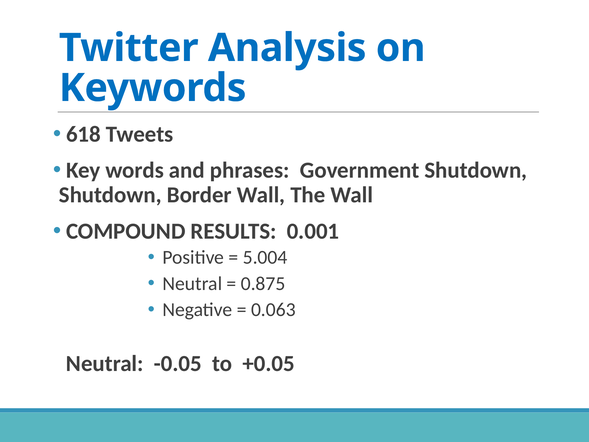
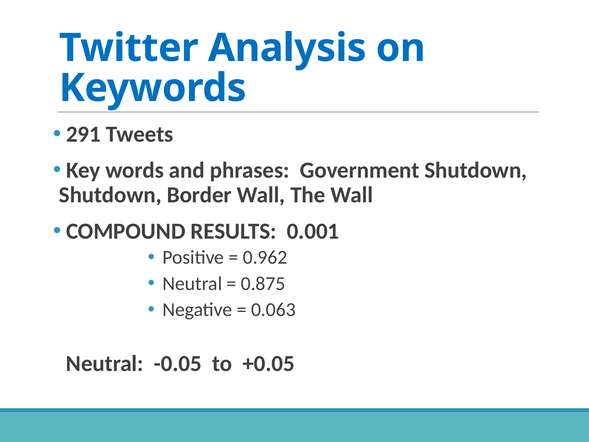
618: 618 -> 291 (83, 134)
5.004: 5.004 -> 0.962 (265, 257)
